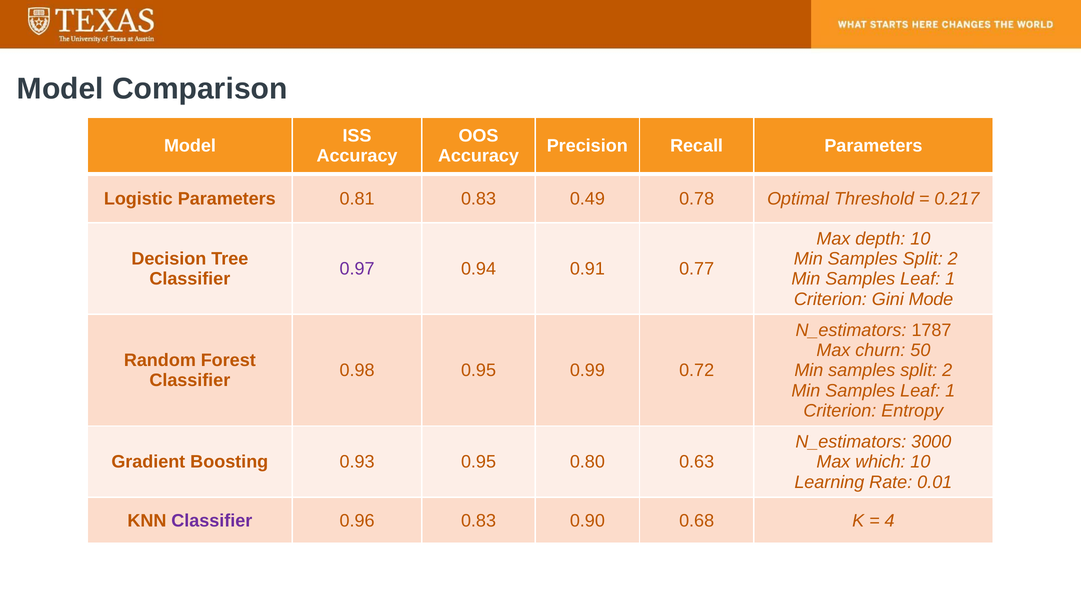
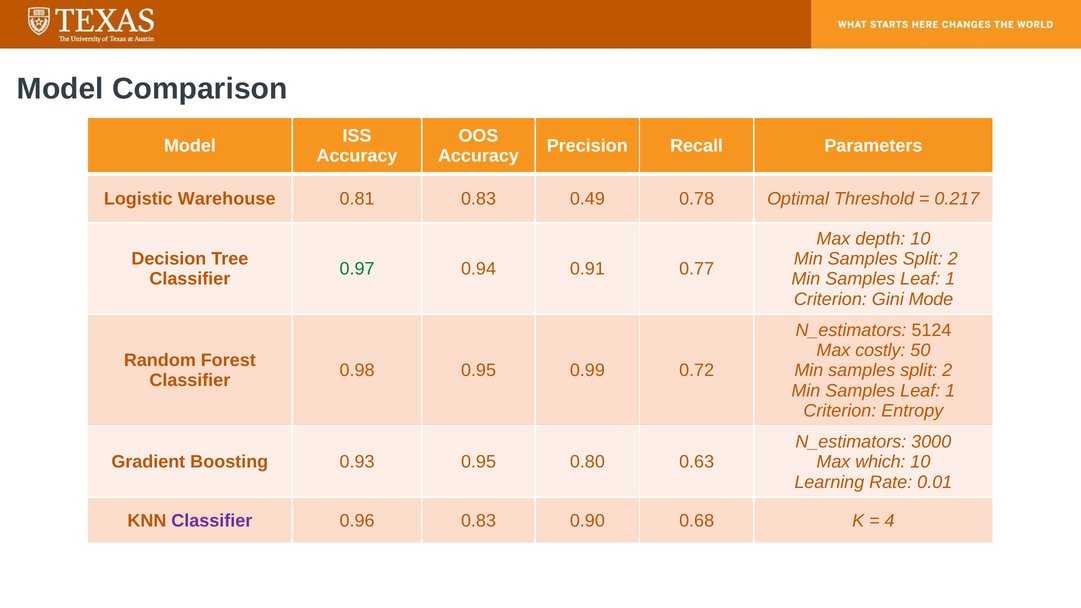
Logistic Parameters: Parameters -> Warehouse (227, 199)
0.97 colour: purple -> green (357, 269)
1787: 1787 -> 5124 (931, 330)
churn: churn -> costly (880, 350)
